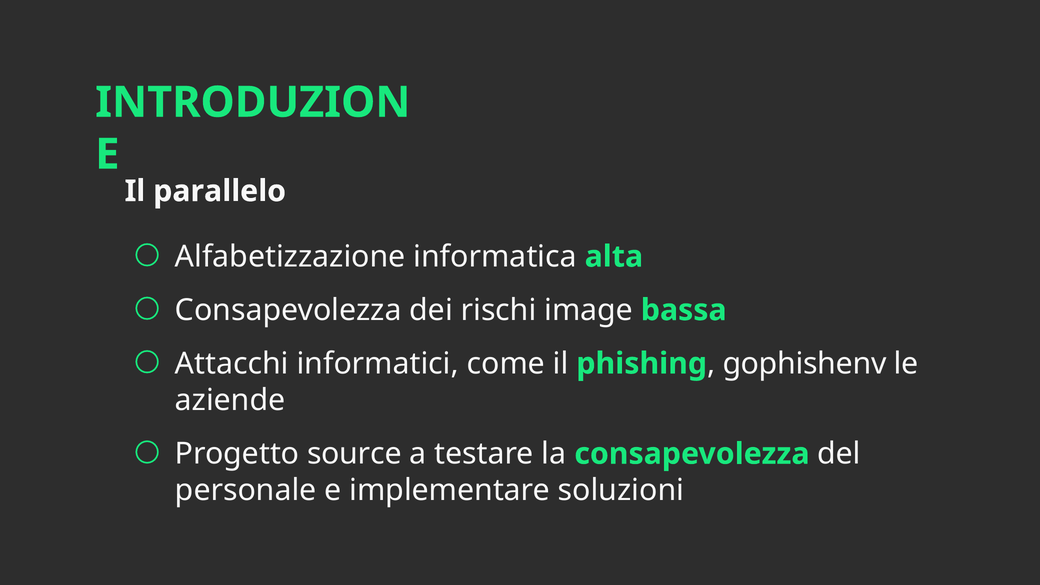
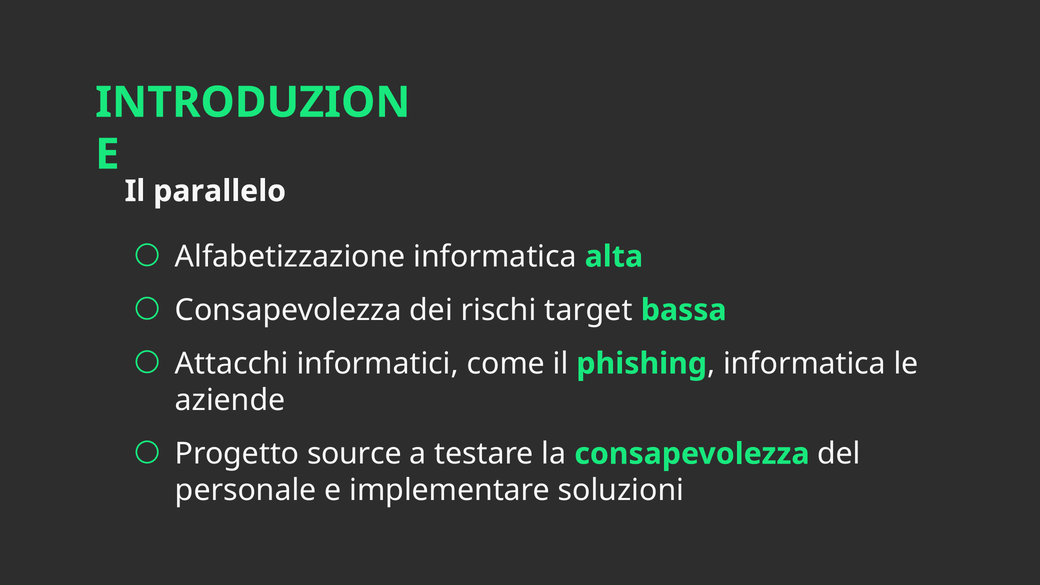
image: image -> target (589, 310)
gophishenv: gophishenv -> informatica (804, 364)
